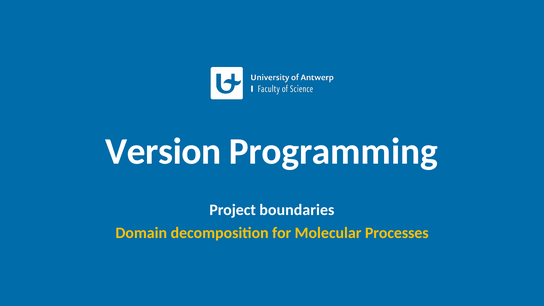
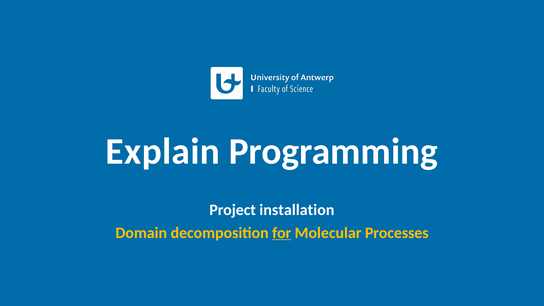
Version: Version -> Explain (163, 152)
boundaries: boundaries -> installation (297, 210)
for underline: none -> present (282, 233)
